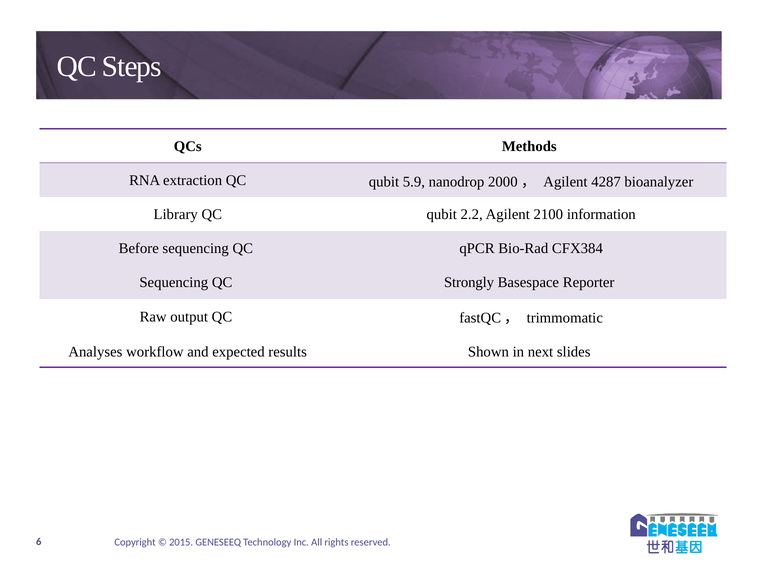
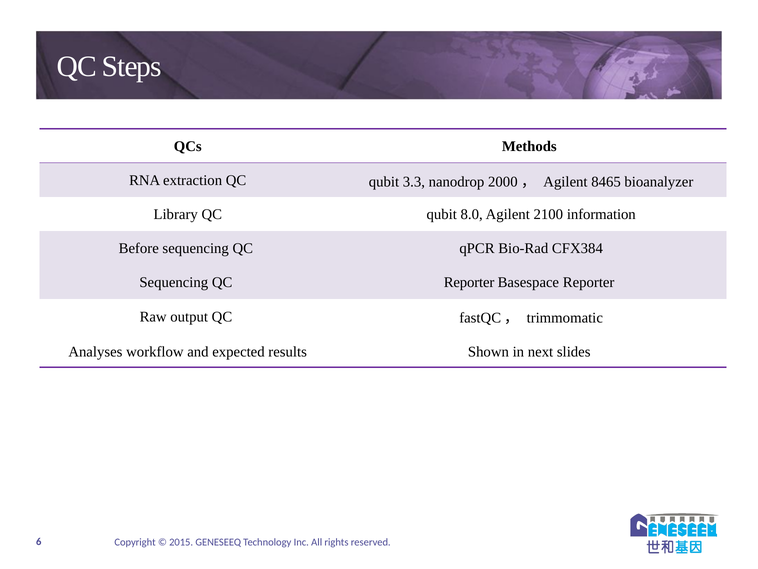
5.9: 5.9 -> 3.3 (414, 182)
4287: 4287 -> 8465 (606, 182)
2.2: 2.2 -> 8.0 (472, 214)
QC Strongly: Strongly -> Reporter (469, 282)
